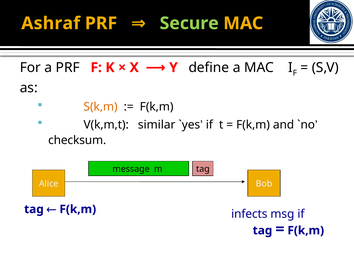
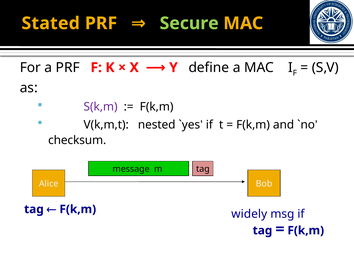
Ashraf: Ashraf -> Stated (51, 23)
S(k,m colour: orange -> purple (101, 107)
similar: similar -> nested (157, 125)
infects: infects -> widely (249, 214)
